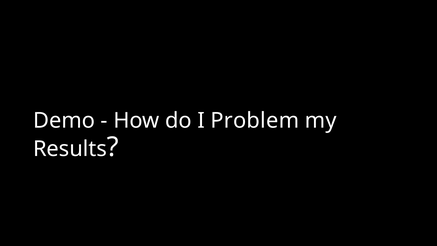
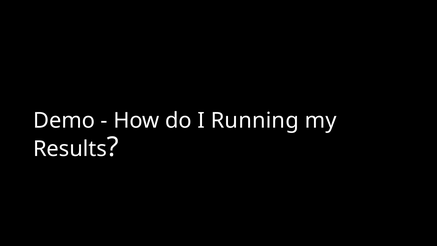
Problem: Problem -> Running (255, 120)
